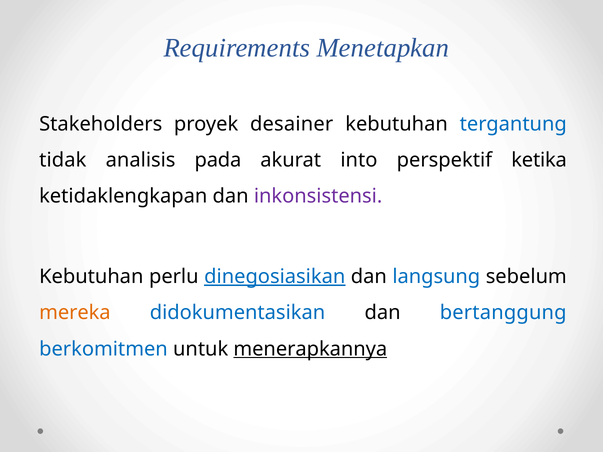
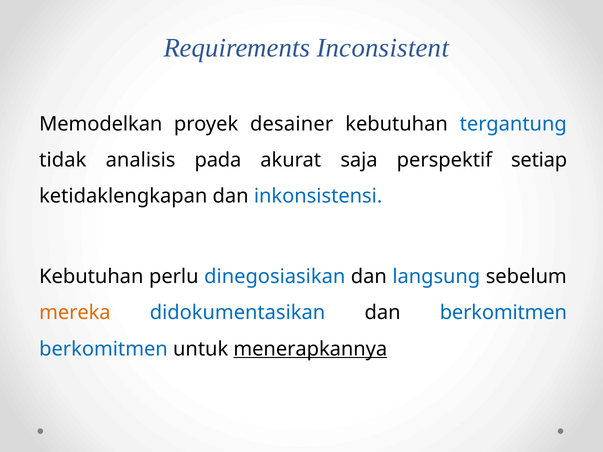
Menetapkan: Menetapkan -> Inconsistent (383, 48)
Stakeholders: Stakeholders -> Memodelkan (101, 124)
into: into -> saja (359, 160)
ketika: ketika -> setiap (539, 160)
inkonsistensi colour: purple -> blue (318, 196)
dinegosiasikan underline: present -> none (275, 277)
dan bertanggung: bertanggung -> berkomitmen (503, 313)
